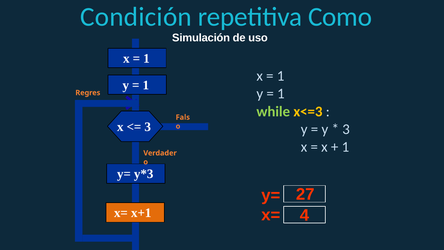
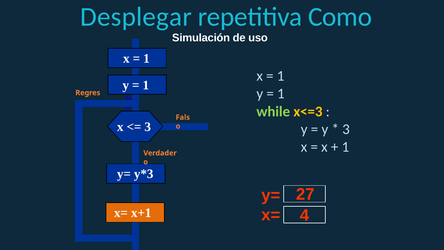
Condición: Condición -> Desplegar (136, 17)
